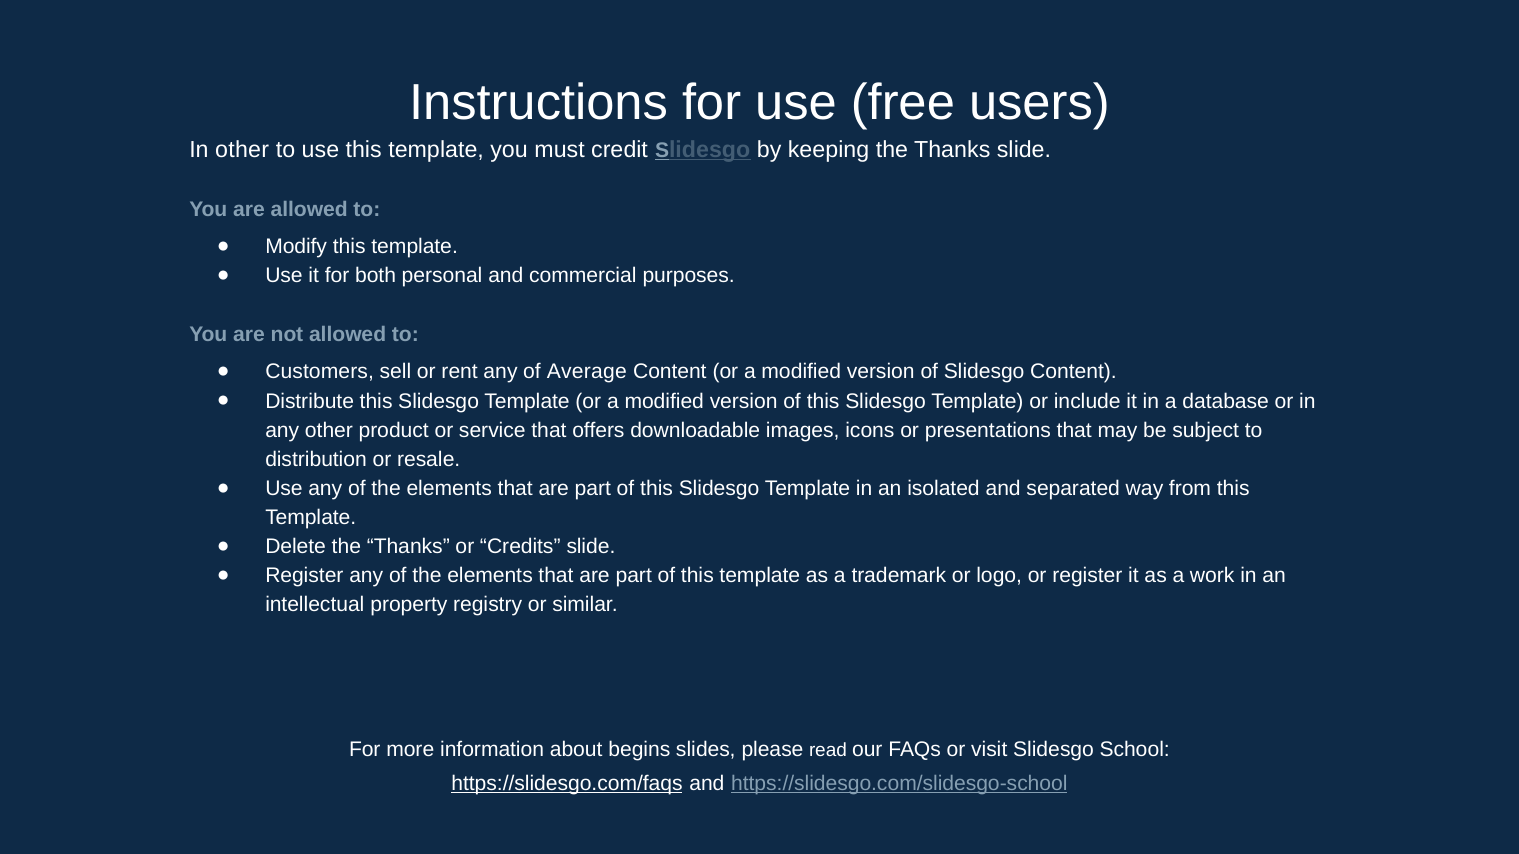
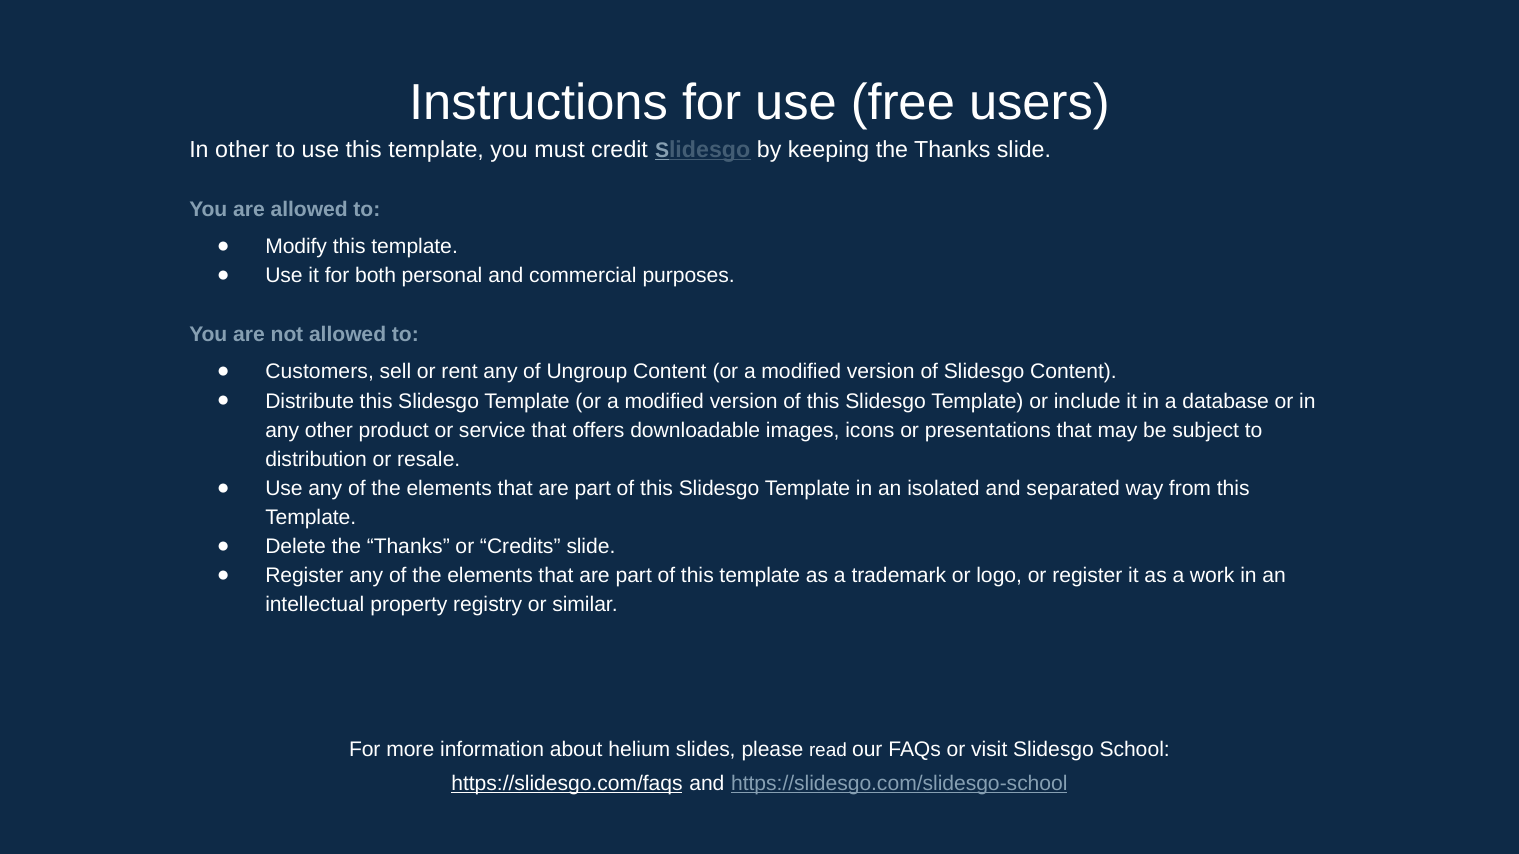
Average: Average -> Ungroup (587, 372)
begins: begins -> helium (639, 750)
